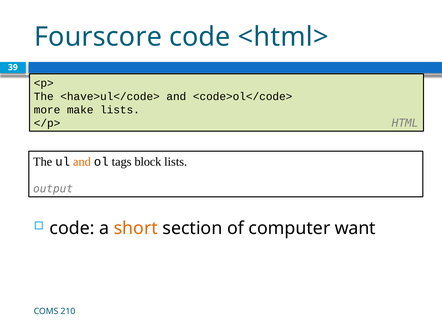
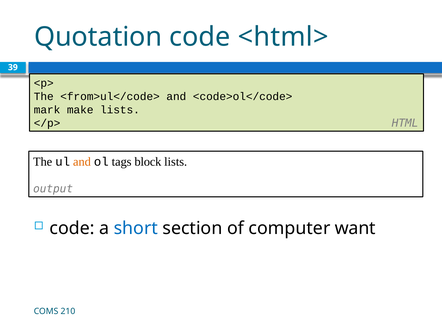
Fourscore: Fourscore -> Quotation (98, 37)
<have>ul</code>: <have>ul</code> -> <from>ul</code> (110, 96)
more: more -> mark (47, 110)
short colour: orange -> blue (136, 228)
